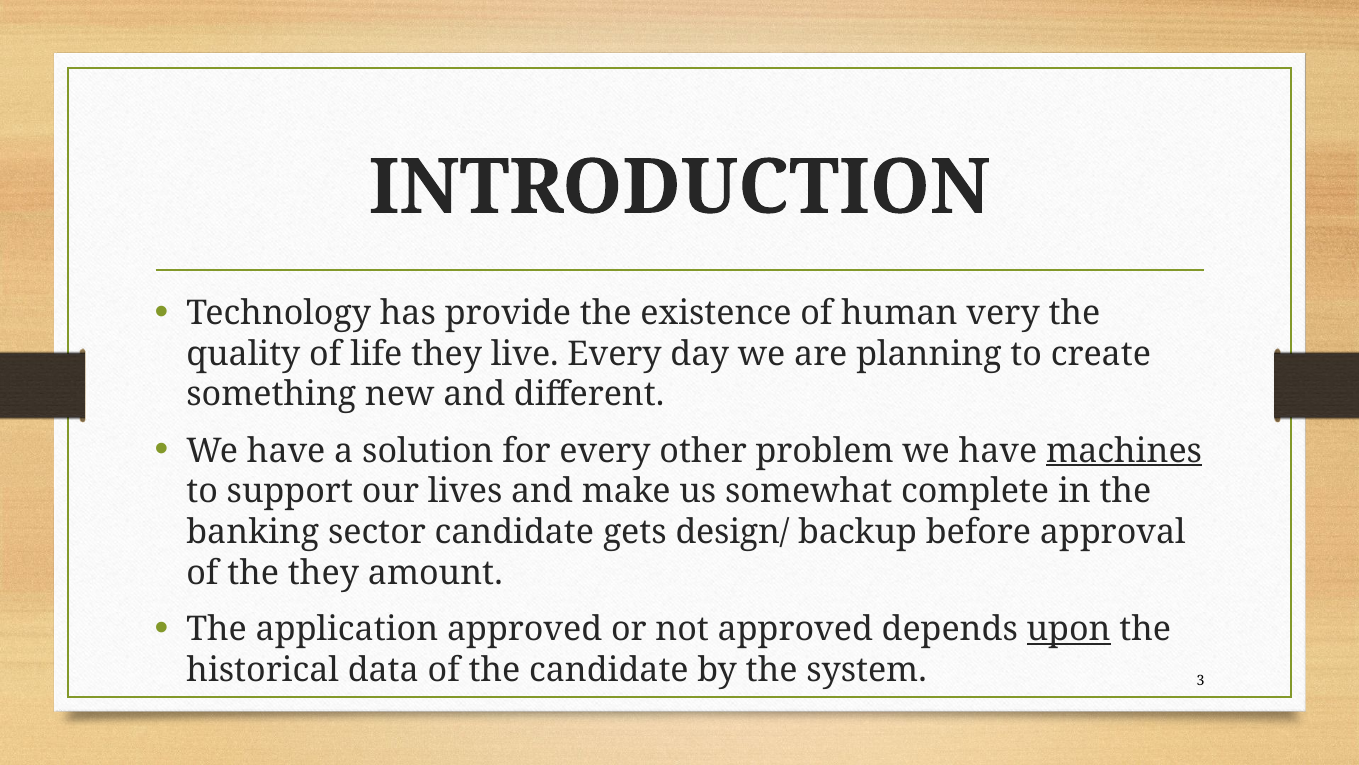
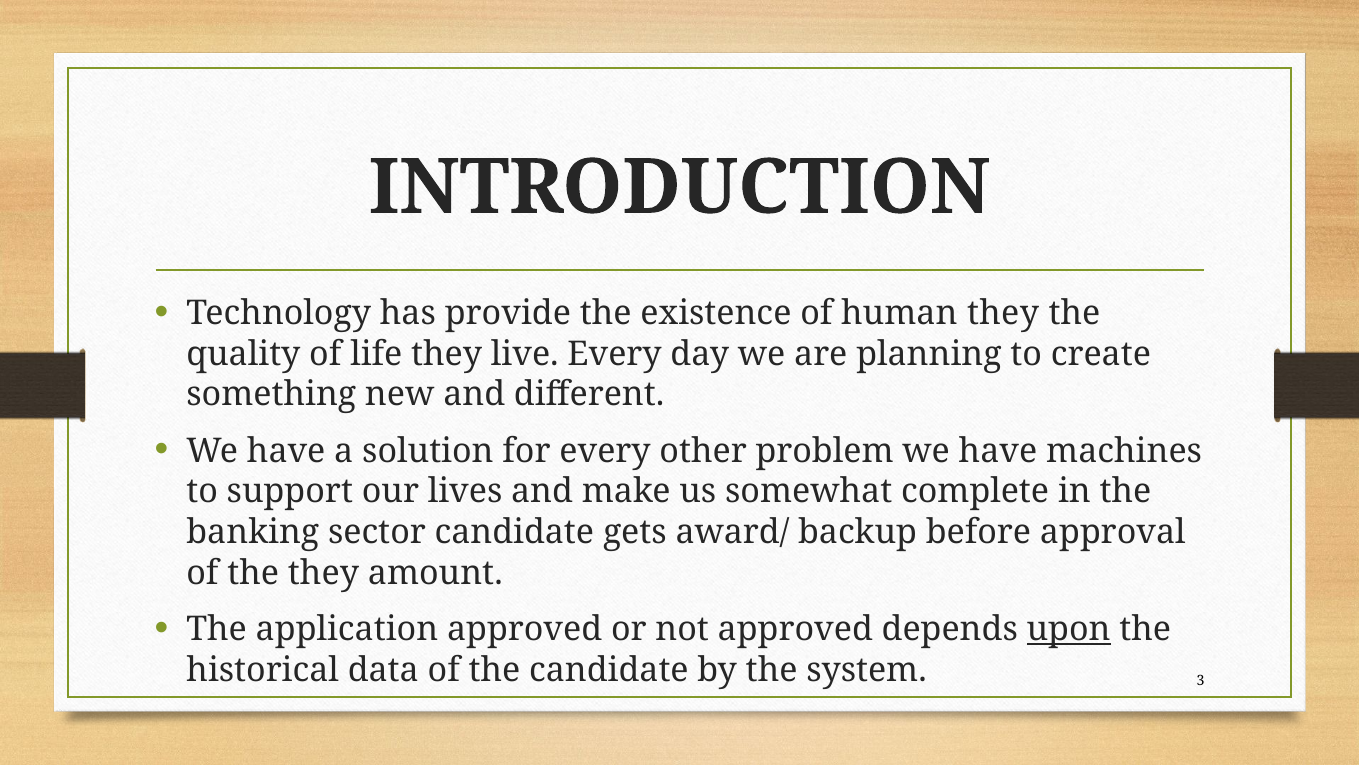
human very: very -> they (1003, 313)
machines underline: present -> none (1124, 450)
design/: design/ -> award/ (732, 532)
